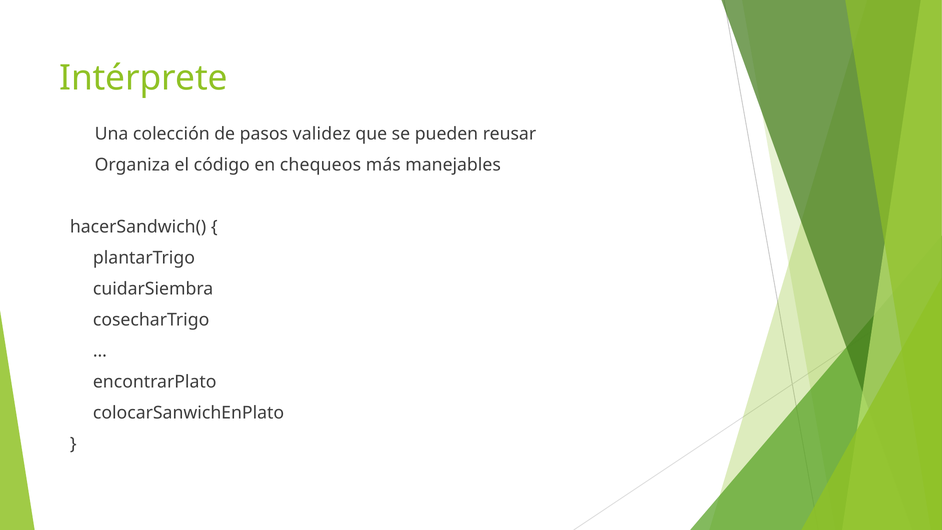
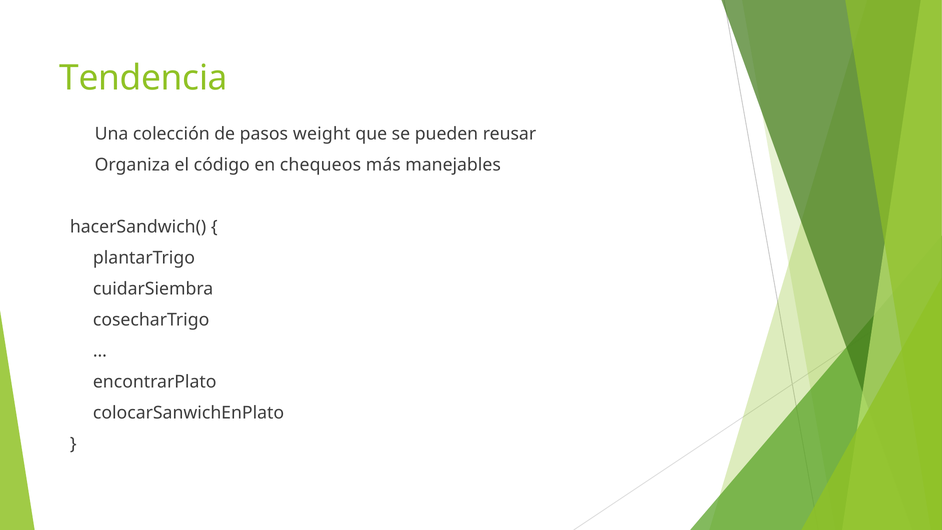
Intérprete: Intérprete -> Tendencia (144, 78)
validez: validez -> weight (322, 134)
